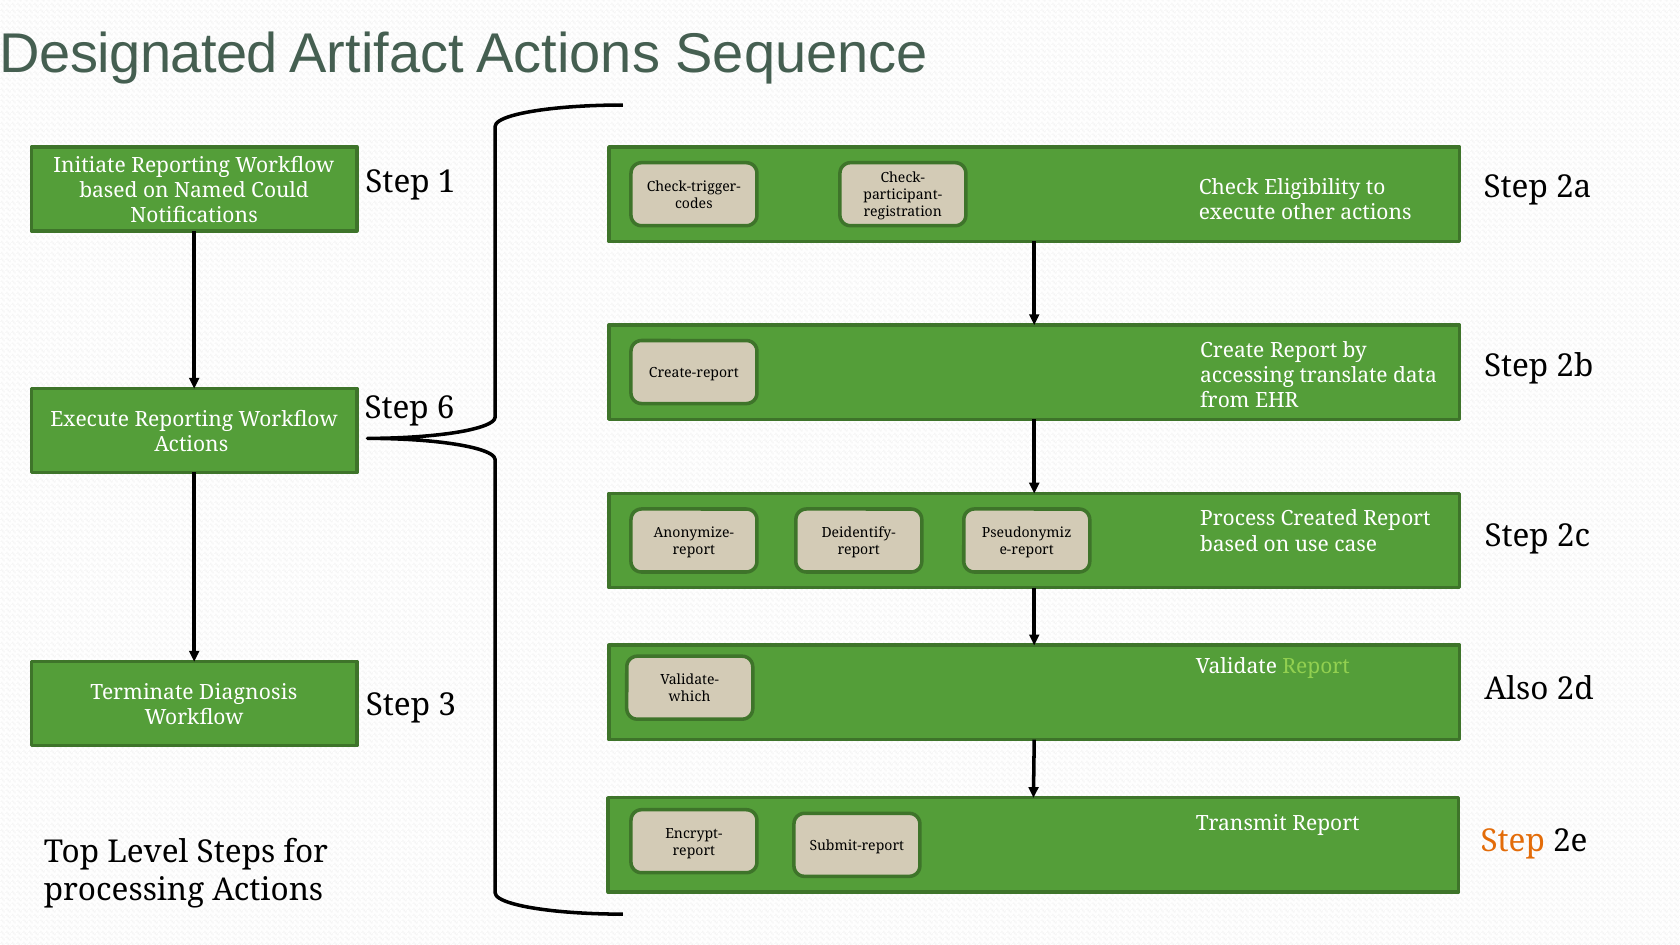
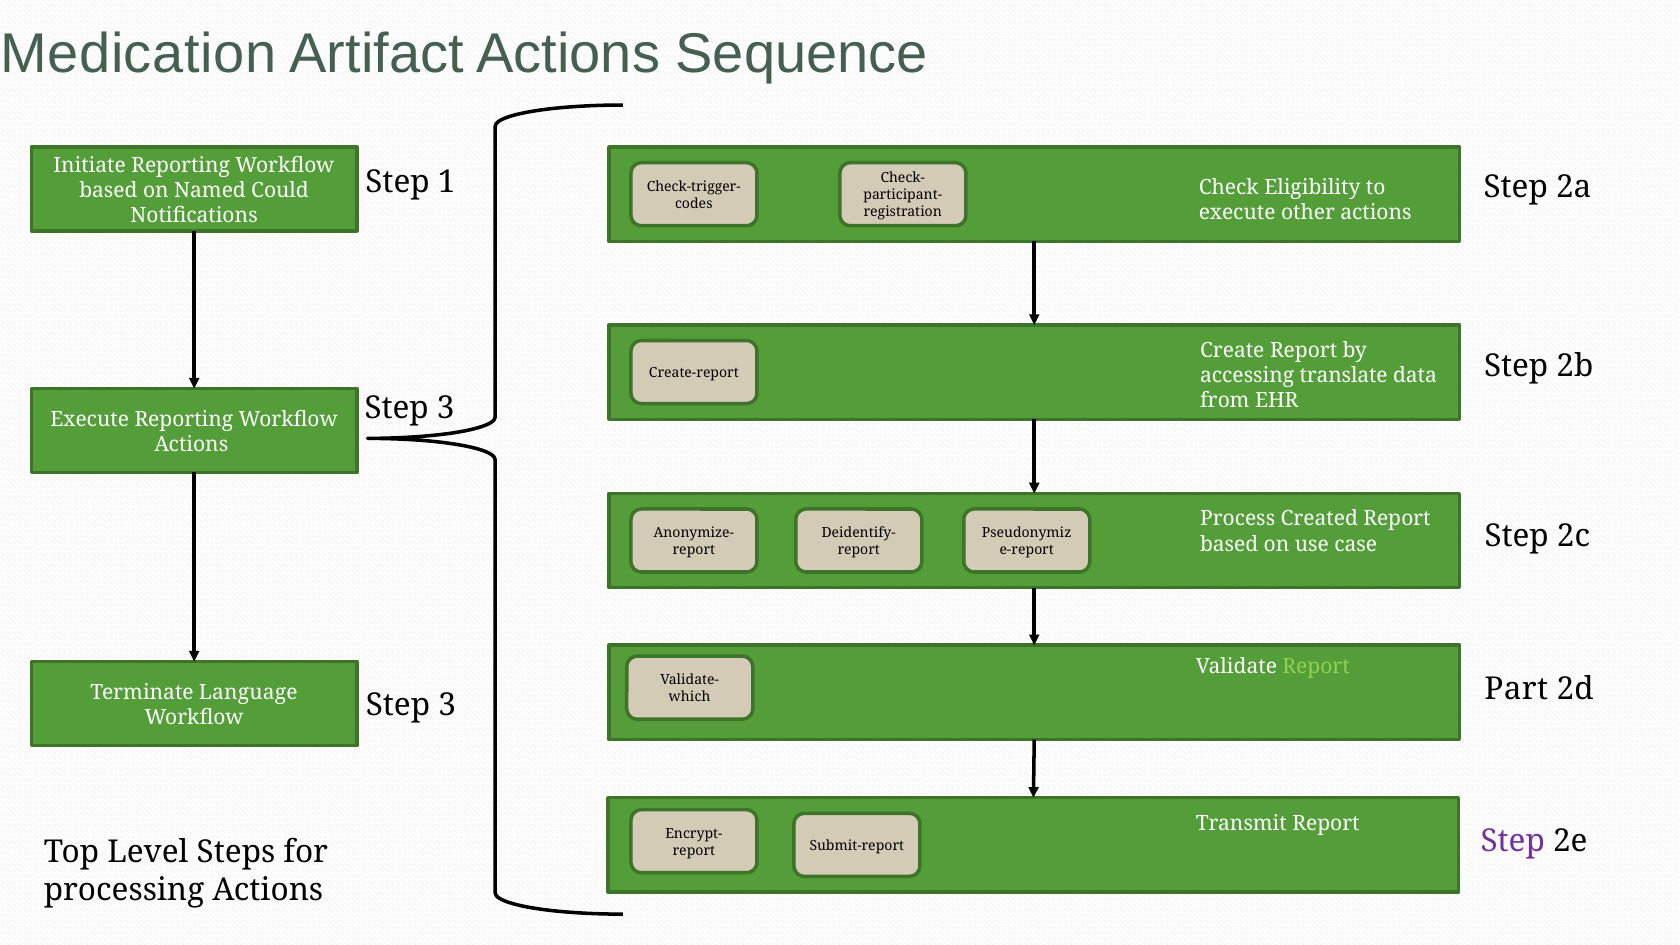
Designated: Designated -> Medication (138, 54)
6: 6 -> 3 (446, 408)
Also: Also -> Part (1516, 689)
Diagnosis: Diagnosis -> Language (248, 692)
Step colour: orange -> purple (1513, 841)
